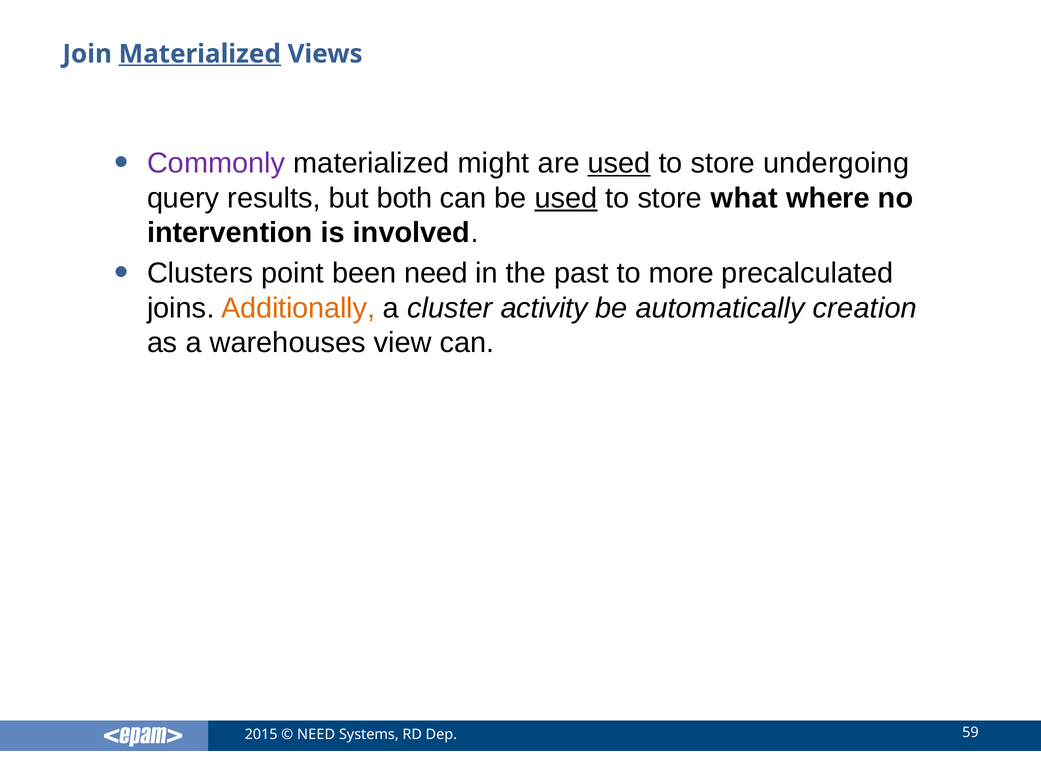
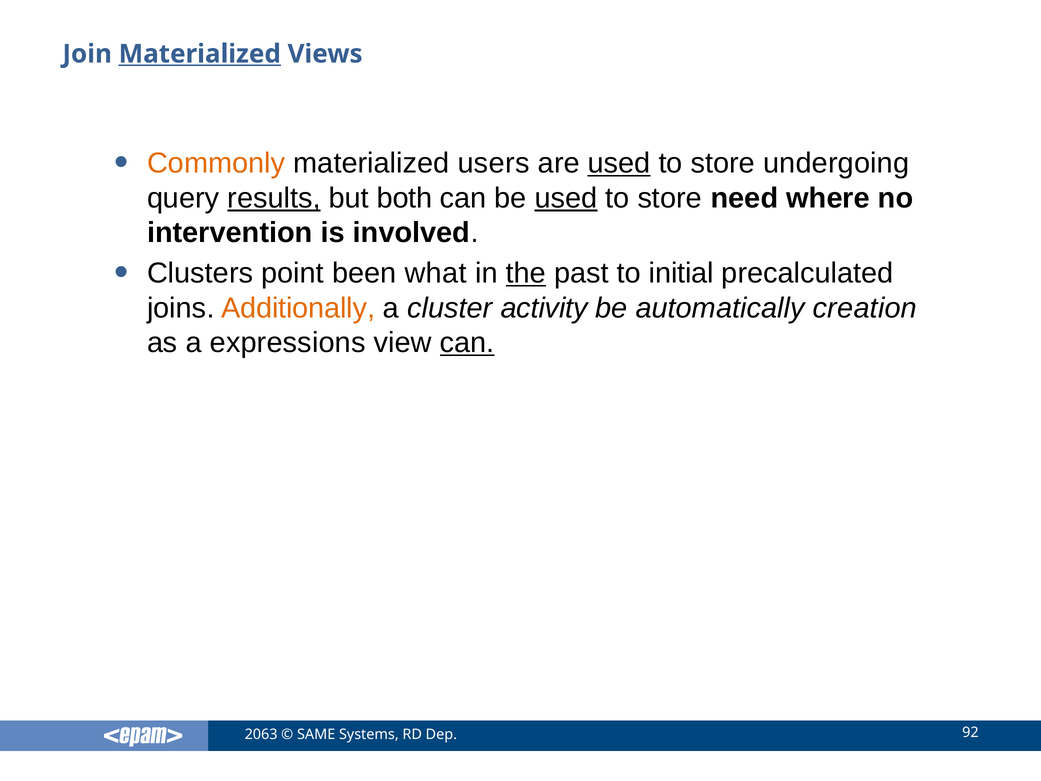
Commonly colour: purple -> orange (216, 163)
might: might -> users (494, 163)
results underline: none -> present (274, 198)
what: what -> need (744, 198)
been need: need -> what (436, 273)
the underline: none -> present (526, 273)
more: more -> initial (681, 273)
warehouses: warehouses -> expressions (288, 343)
can underline: none -> present (467, 343)
2015: 2015 -> 2063 (261, 734)
NEED: NEED -> SAME (316, 734)
59: 59 -> 92 (970, 732)
